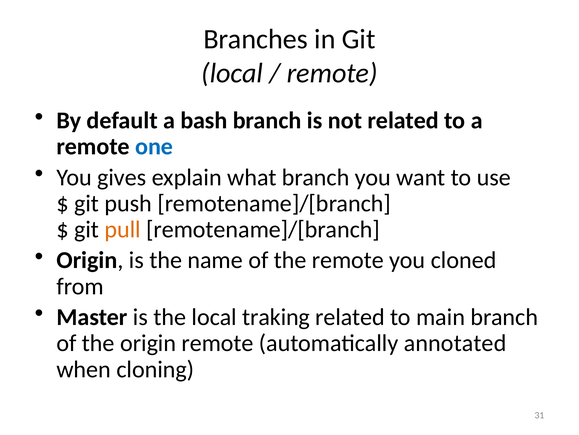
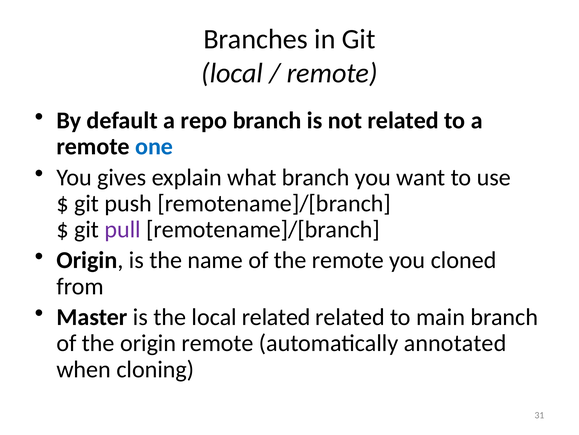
bash: bash -> repo (204, 120)
pull colour: orange -> purple (123, 229)
local traking: traking -> related (276, 317)
